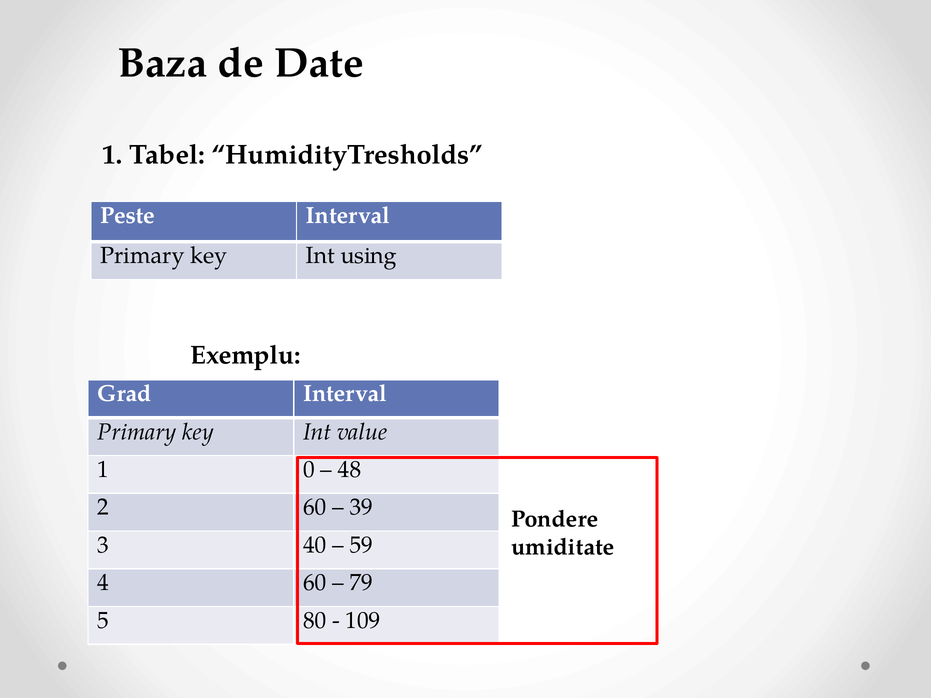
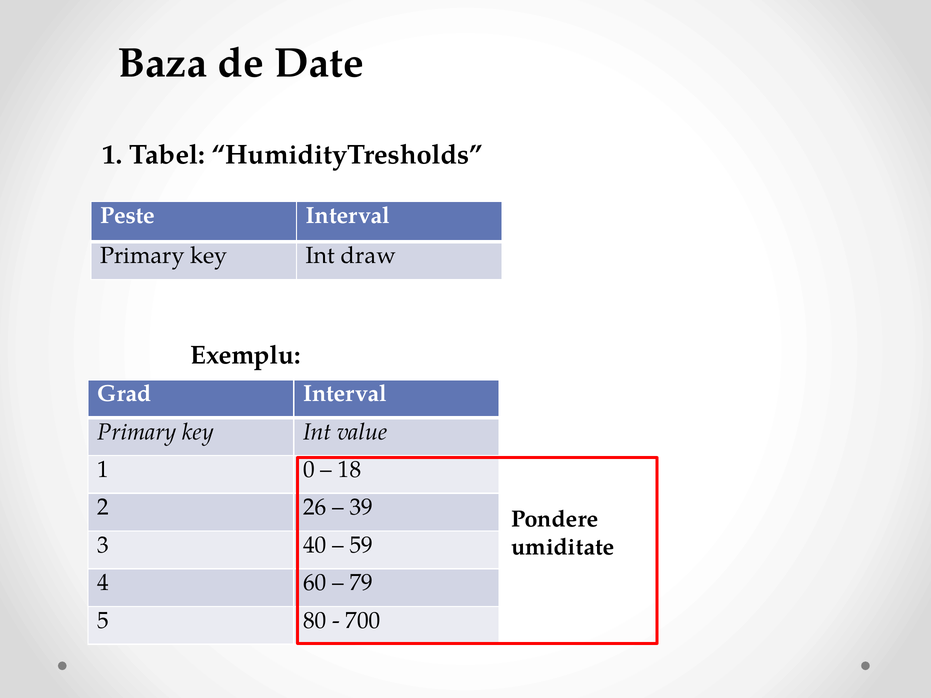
using: using -> draw (368, 256)
48: 48 -> 18 (350, 470)
2 60: 60 -> 26 (315, 507)
109: 109 -> 700 (363, 621)
